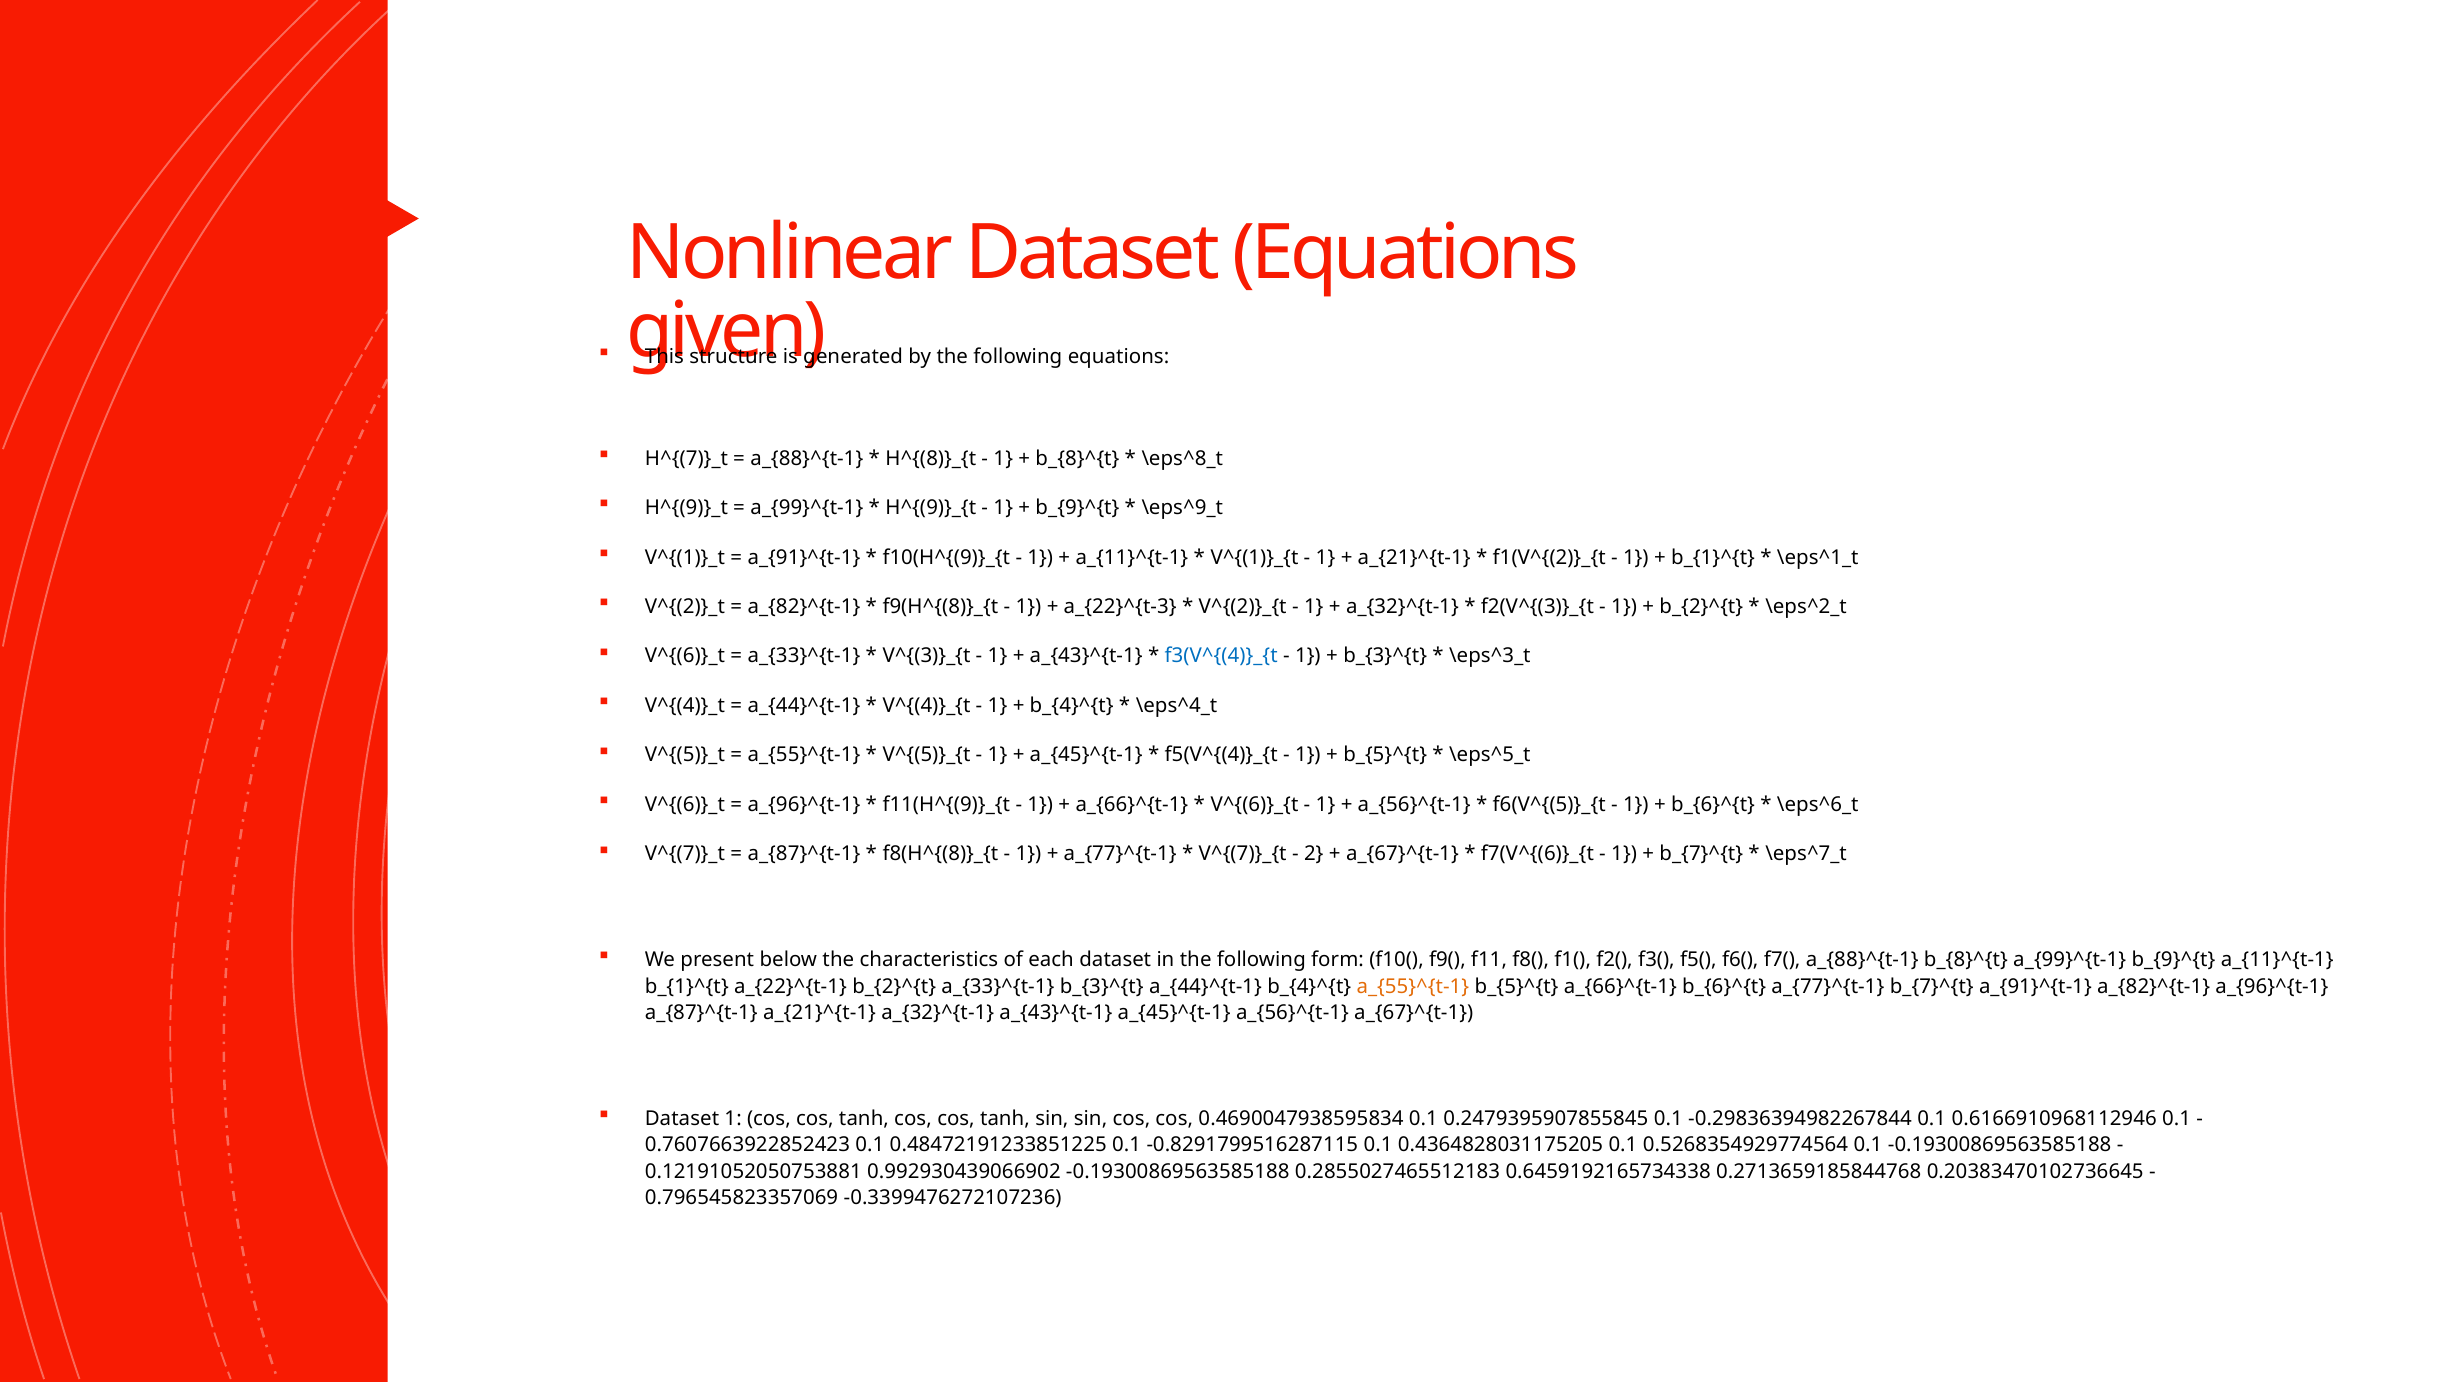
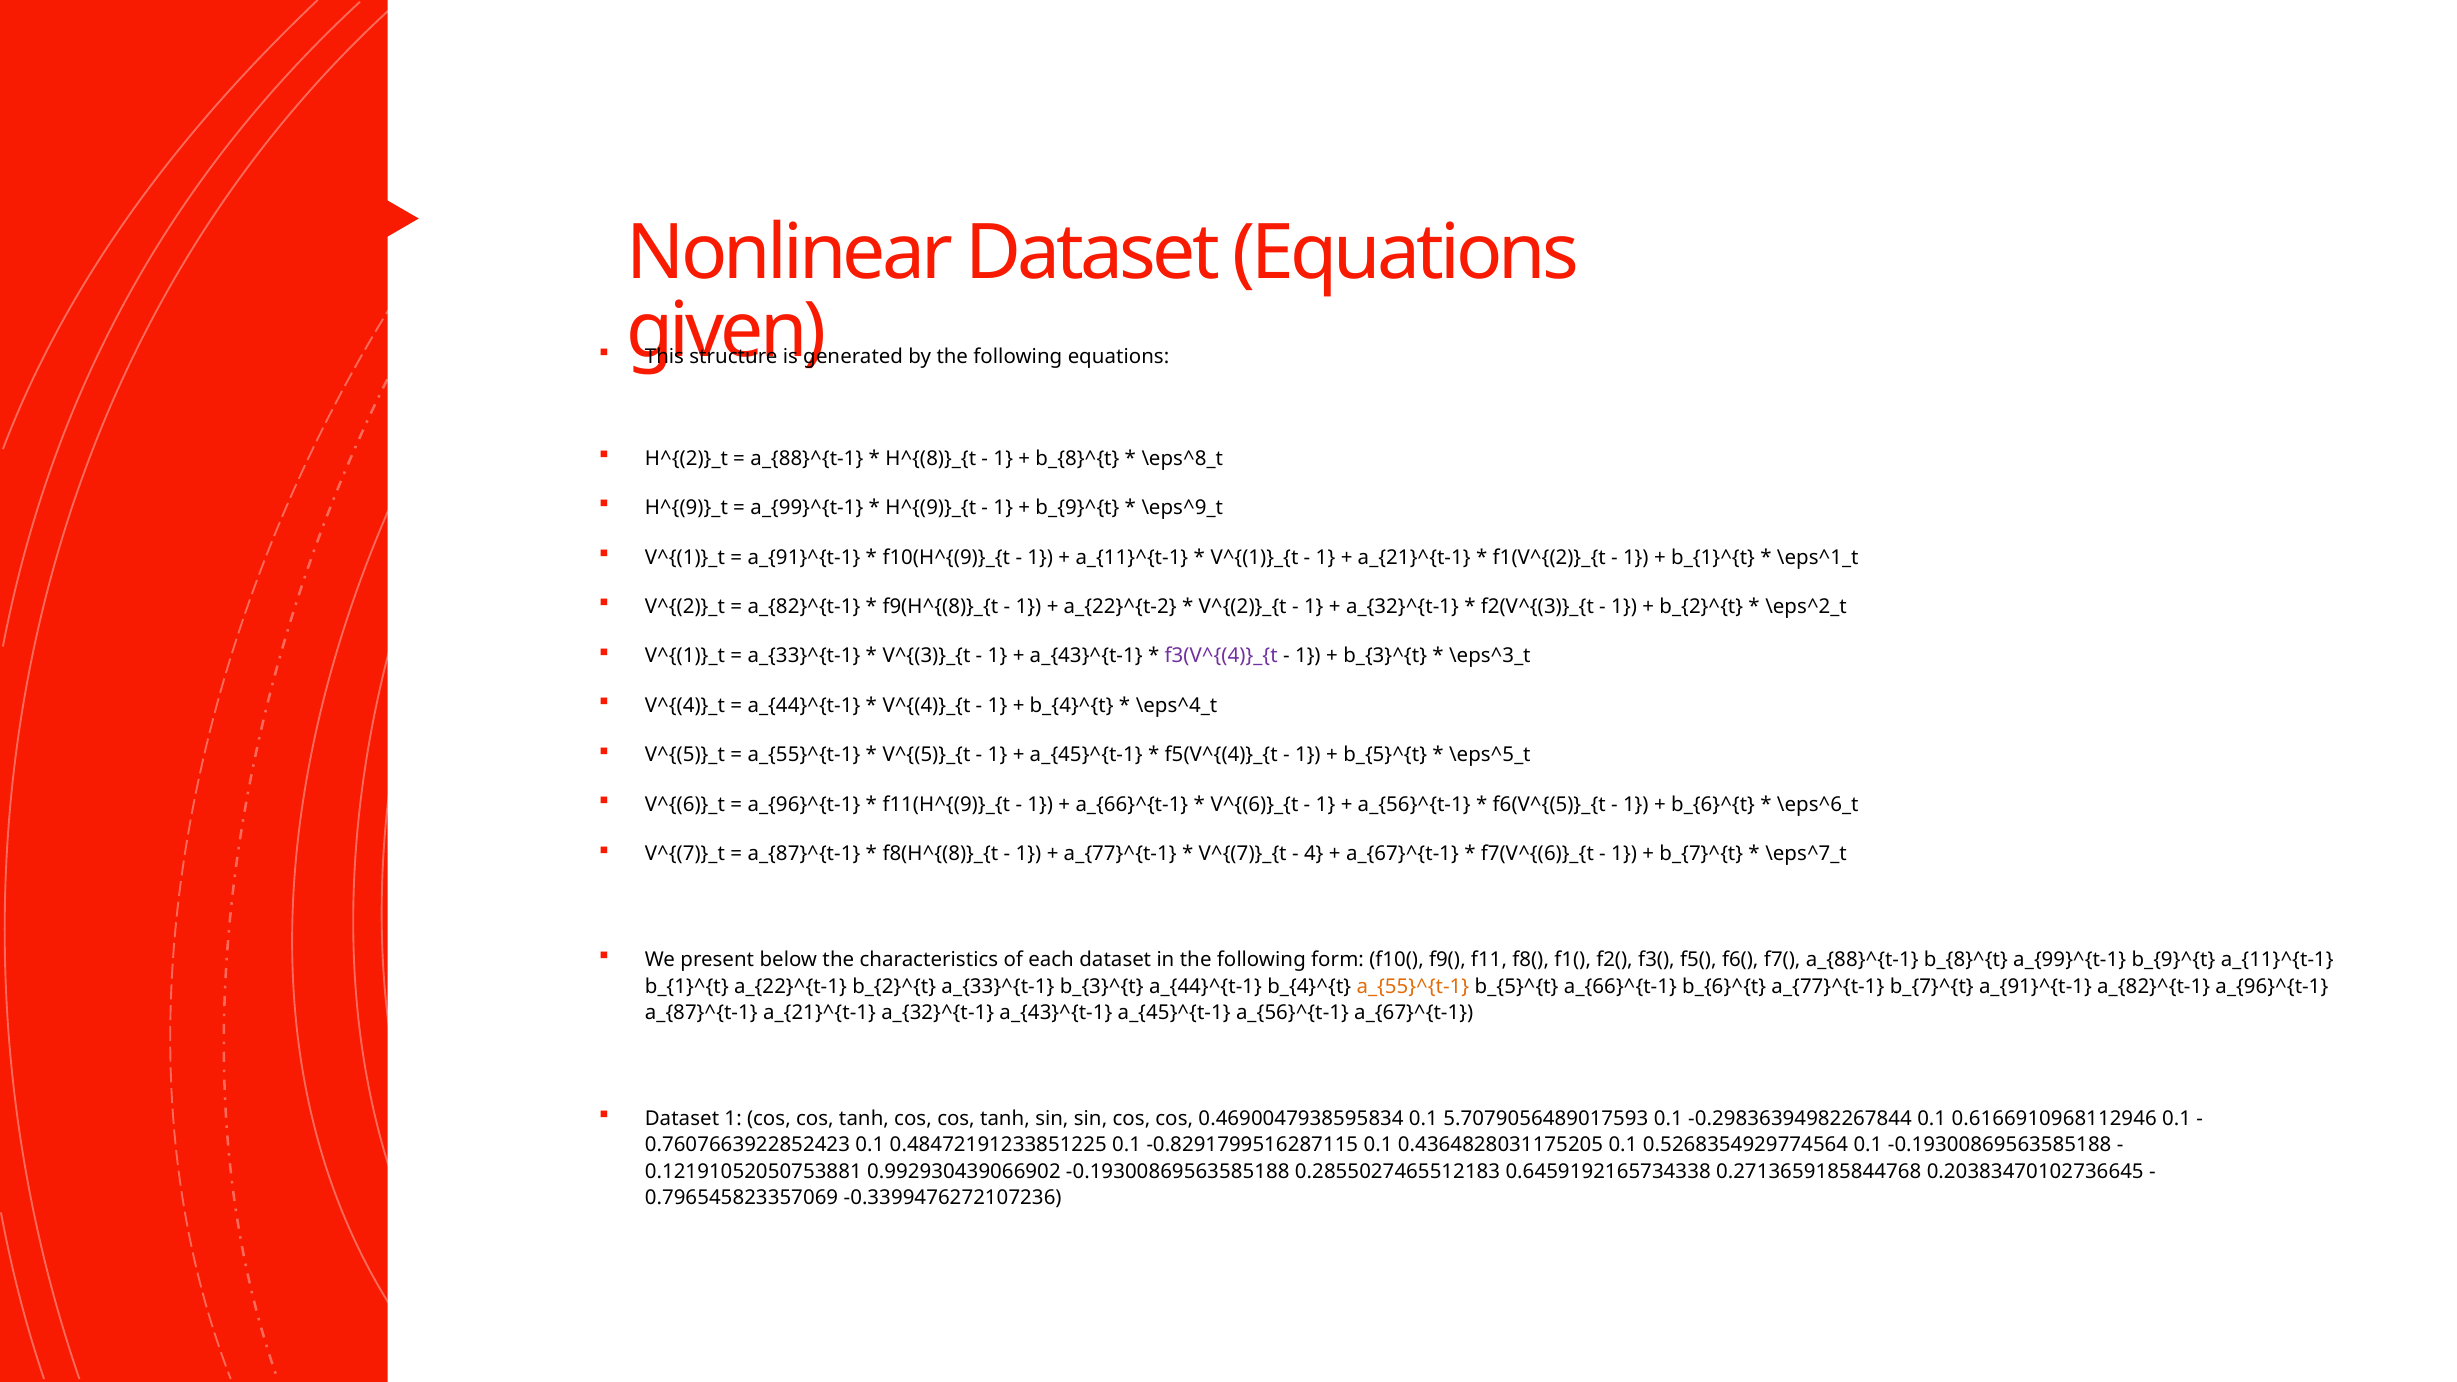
H^{(7)}_t: H^{(7)}_t -> H^{(2)}_t (686, 458)
a_{22}^{t-3: a_{22}^{t-3 -> a_{22}^{t-2 (1120, 607)
V^{(6)}_t: V^{(6)}_t -> V^{(1)}_t (685, 656)
f3(V^{(4)}_{t colour: blue -> purple (1221, 656)
2: 2 -> 4 (1314, 854)
0.2479395907855845: 0.2479395907855845 -> 5.7079056489017593 (1546, 1119)
